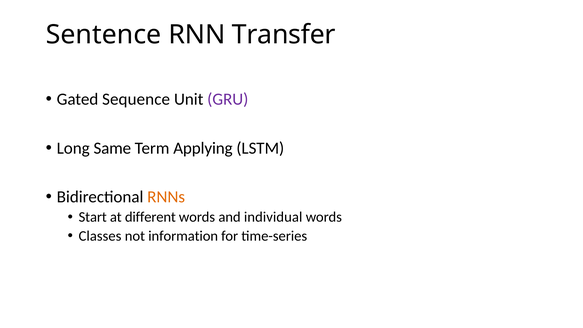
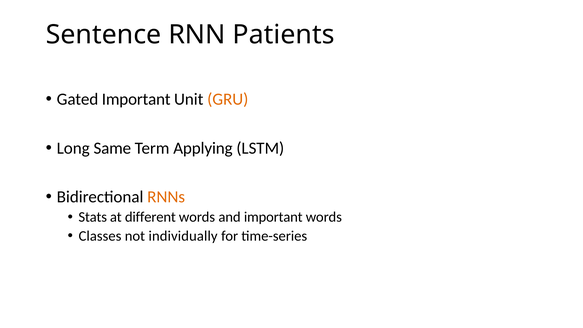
Transfer: Transfer -> Patients (284, 35)
Gated Sequence: Sequence -> Important (136, 99)
GRU colour: purple -> orange (228, 99)
Start: Start -> Stats (93, 217)
and individual: individual -> important (273, 217)
information: information -> individually (183, 236)
